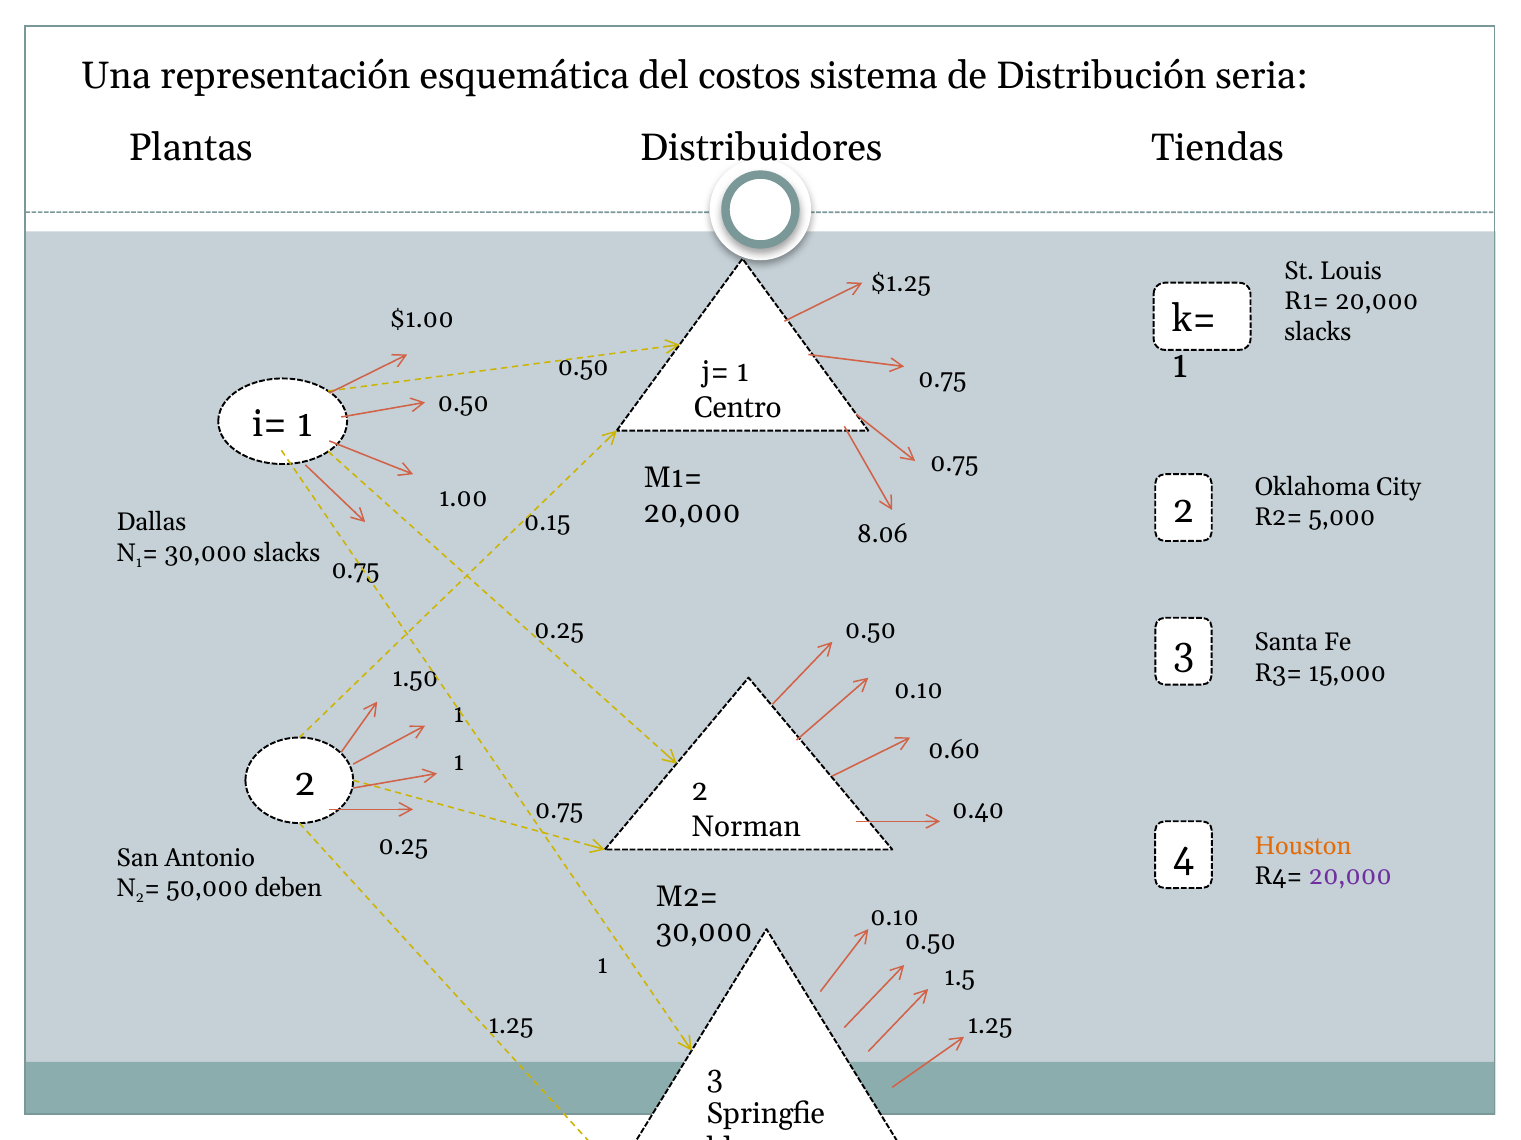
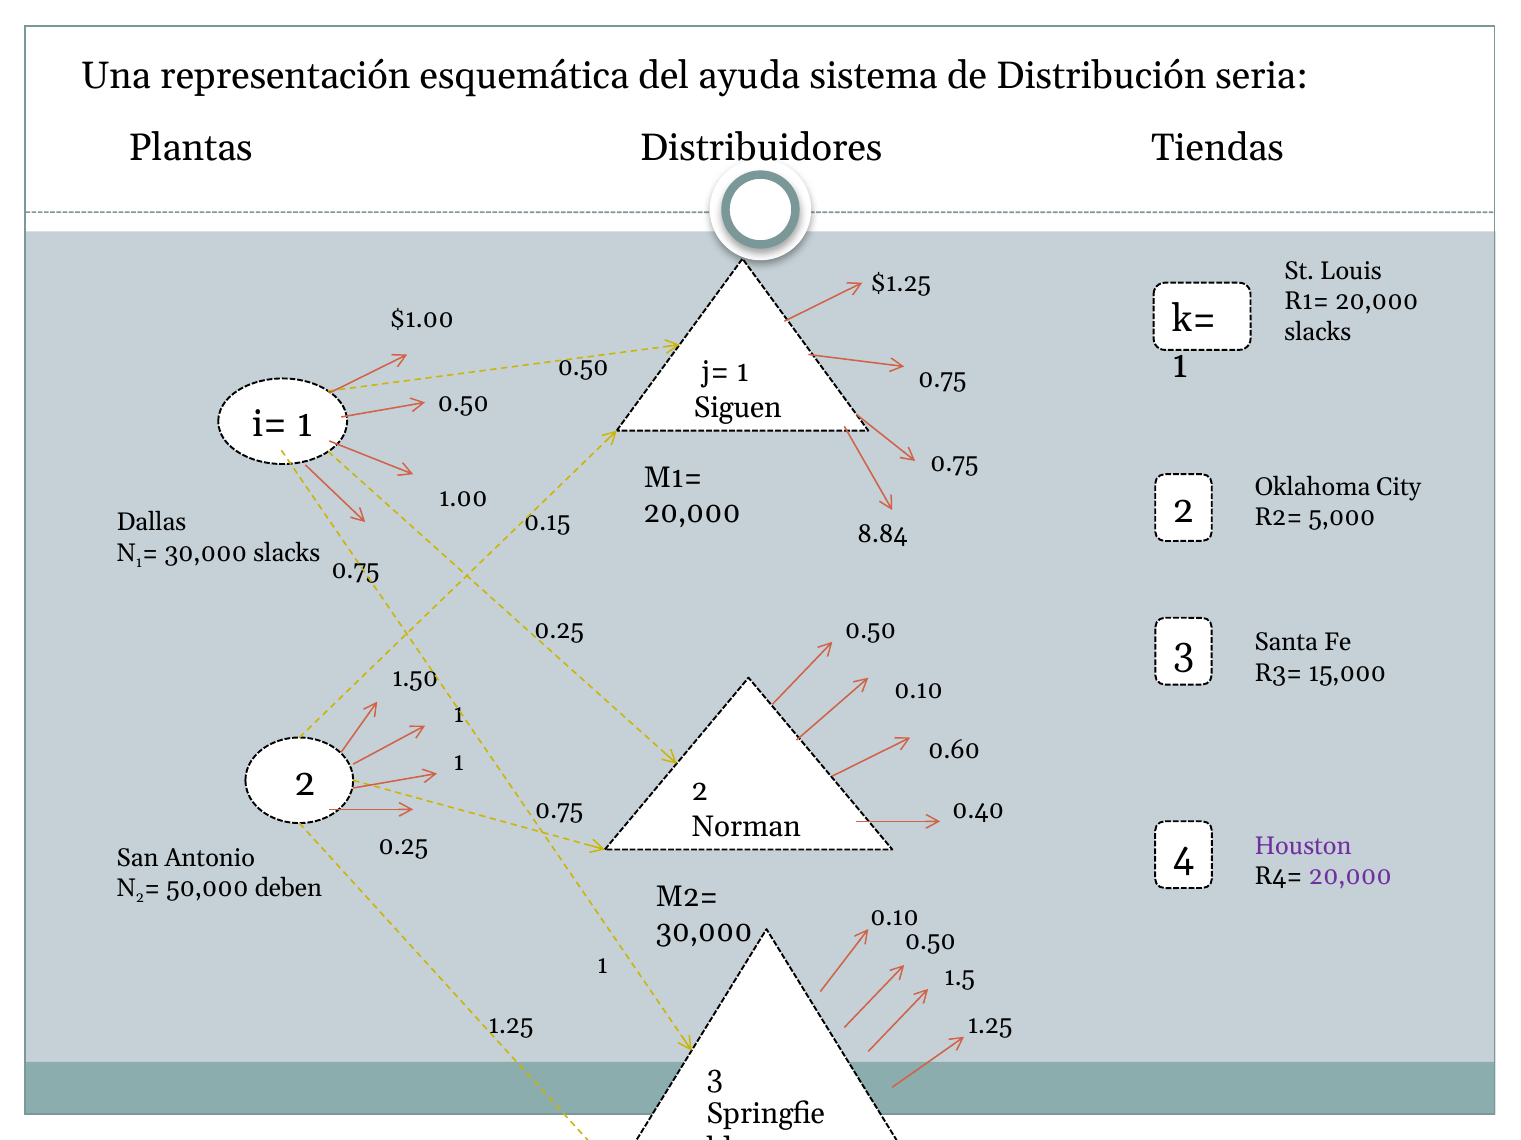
costos: costos -> ayuda (749, 76)
Centro: Centro -> Siguen (738, 408)
8.06: 8.06 -> 8.84 (882, 535)
Houston colour: orange -> purple (1303, 846)
